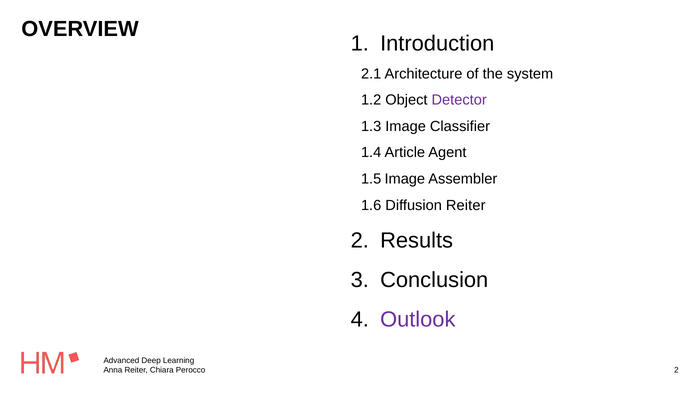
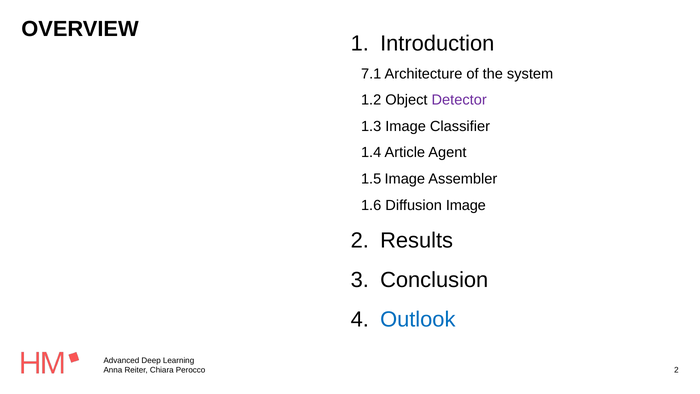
2.1: 2.1 -> 7.1 (371, 74)
Diffusion Reiter: Reiter -> Image (466, 205)
Outlook colour: purple -> blue (418, 319)
